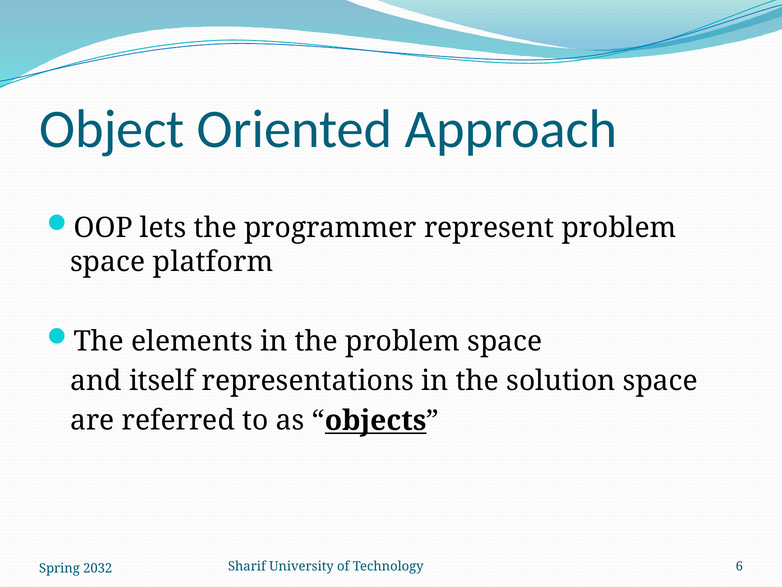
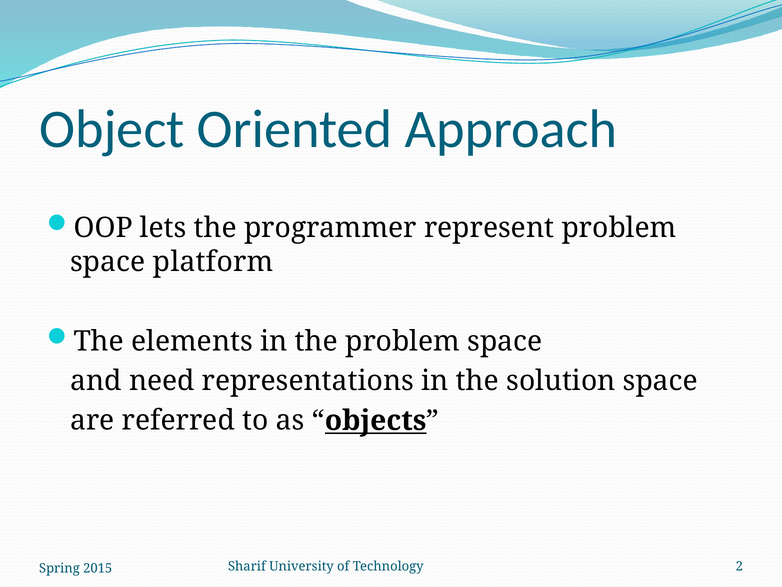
itself: itself -> need (162, 381)
6: 6 -> 2 (739, 566)
2032: 2032 -> 2015 (98, 568)
